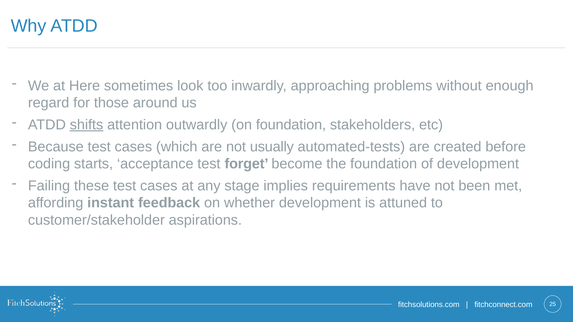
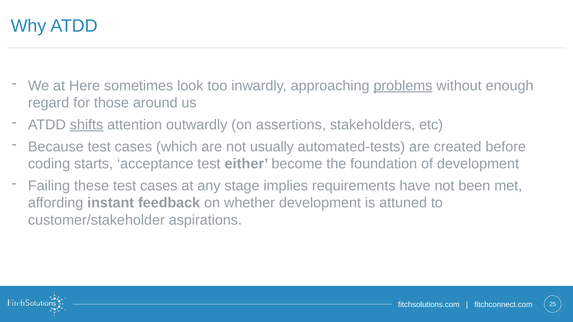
problems underline: none -> present (403, 86)
on foundation: foundation -> assertions (291, 125)
forget: forget -> either (246, 164)
